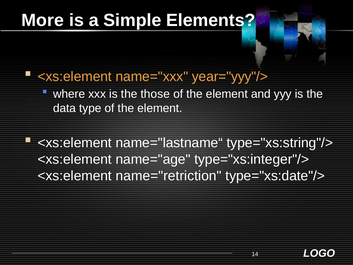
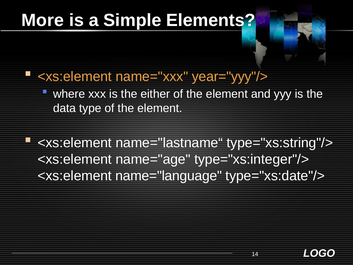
those: those -> either (155, 94)
name="retriction: name="retriction -> name="language (169, 176)
